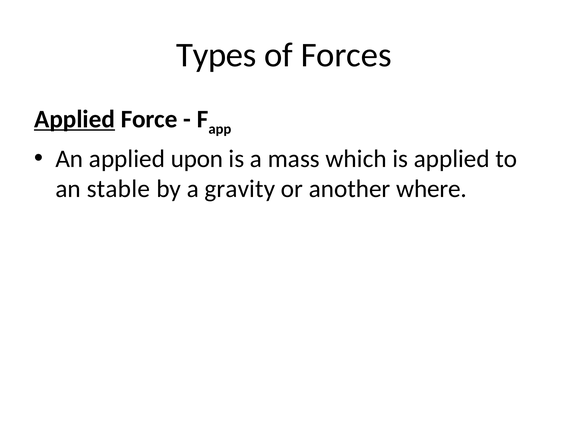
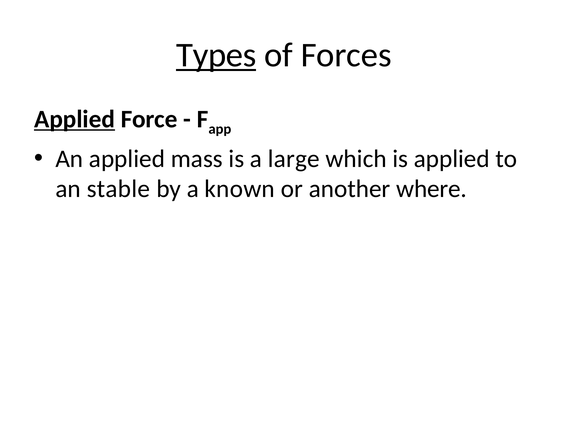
Types underline: none -> present (216, 55)
upon: upon -> mass (197, 159)
mass: mass -> large (294, 159)
gravity: gravity -> known (240, 189)
